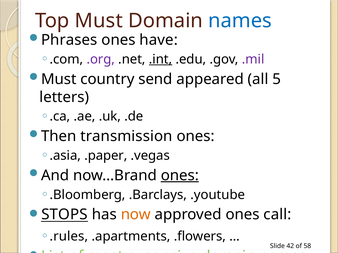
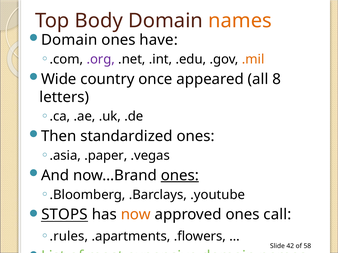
Top Must: Must -> Body (99, 21)
names colour: blue -> orange (240, 21)
Phrases: Phrases -> Domain (69, 40)
.int underline: present -> none (161, 59)
.mil colour: purple -> orange (253, 59)
Must: Must -> Wide (59, 79)
send: send -> once (155, 79)
5: 5 -> 8 (277, 79)
transmission: transmission -> standardized (126, 136)
